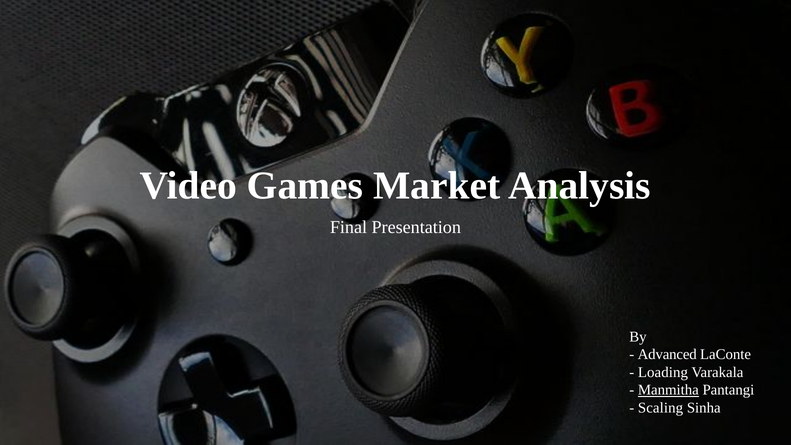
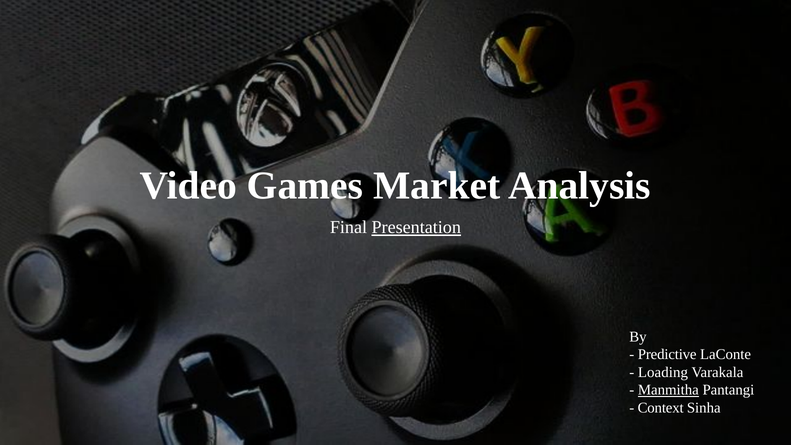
Presentation underline: none -> present (416, 227)
Advanced: Advanced -> Predictive (667, 354)
Scaling: Scaling -> Context (661, 408)
